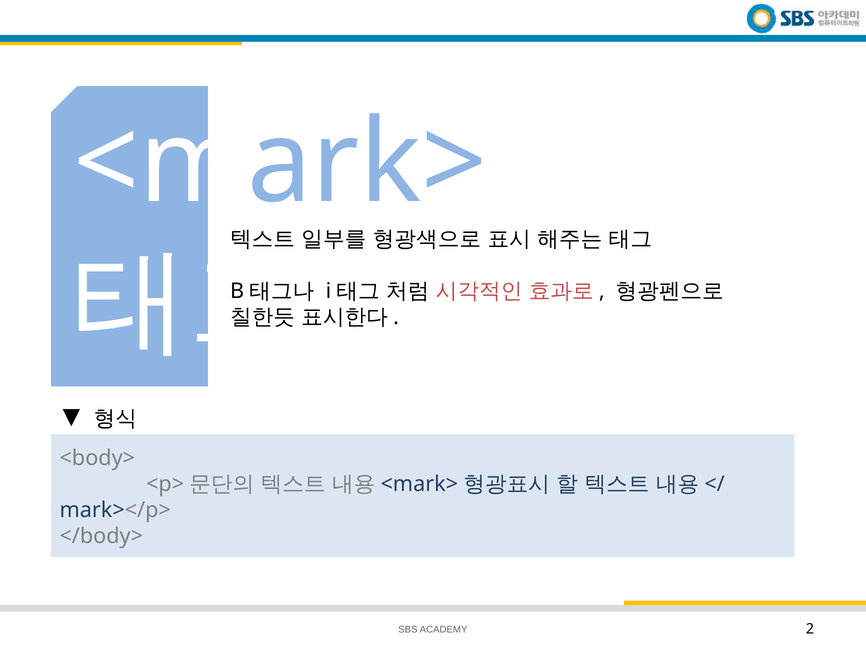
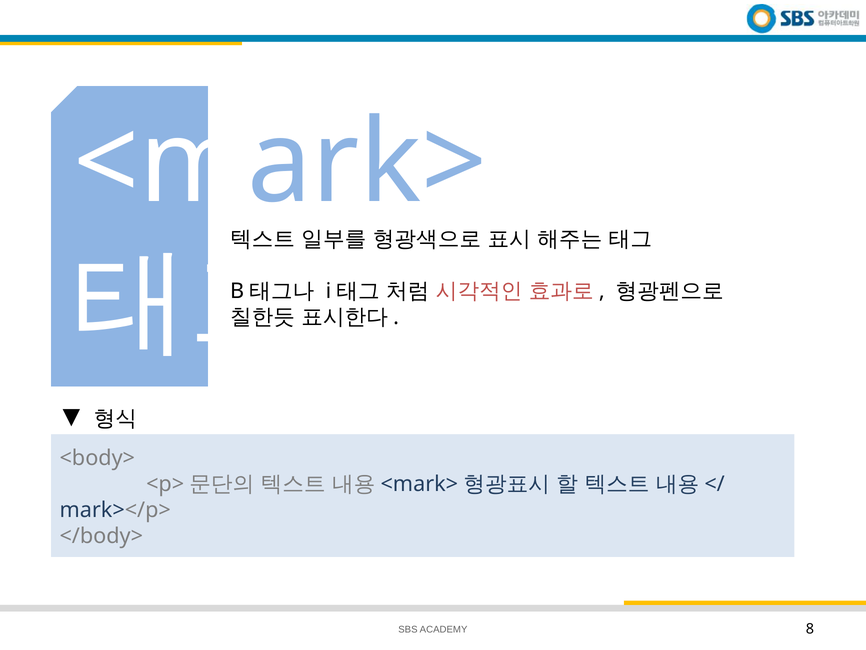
2: 2 -> 8 (810, 628)
